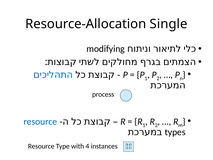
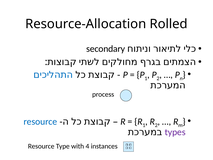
Single: Single -> Rolled (169, 24)
modifying: modifying -> secondary (106, 49)
types colour: black -> purple (175, 132)
